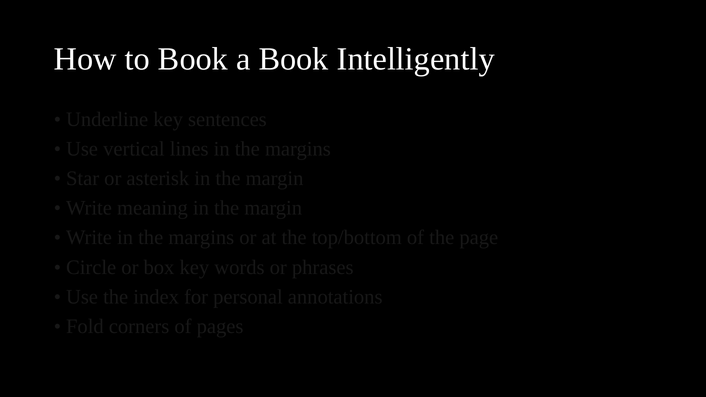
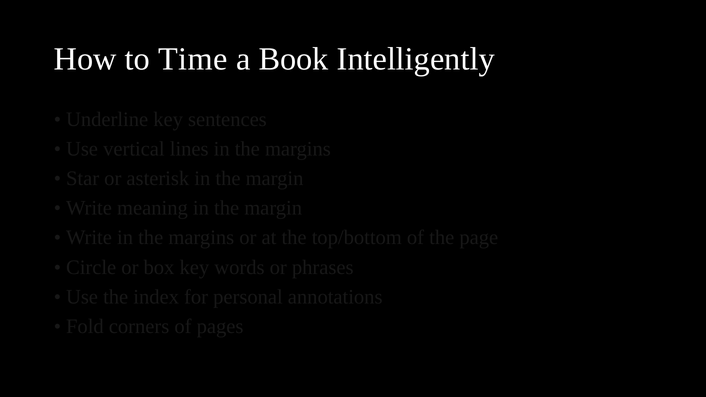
to Book: Book -> Time (193, 59)
